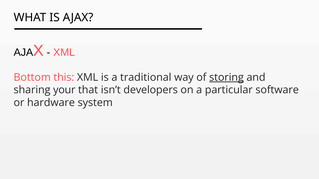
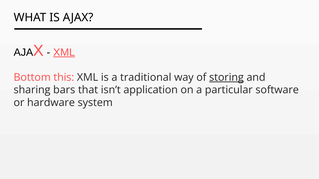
XML underline: none -> present (64, 52)
your: your -> bars (64, 90)
developers: developers -> application (151, 90)
